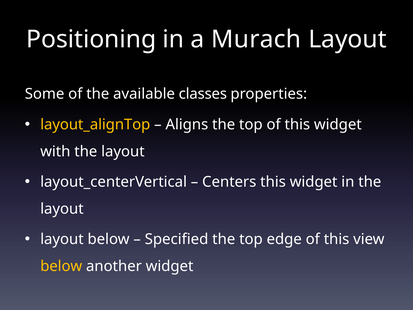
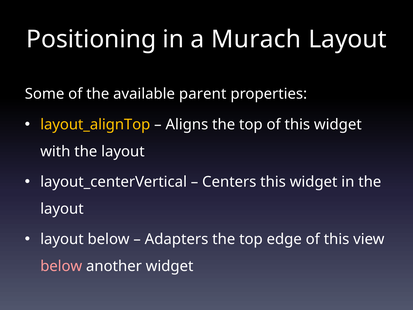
classes: classes -> parent (203, 94)
Specified: Specified -> Adapters (177, 239)
below colour: yellow -> pink (61, 266)
